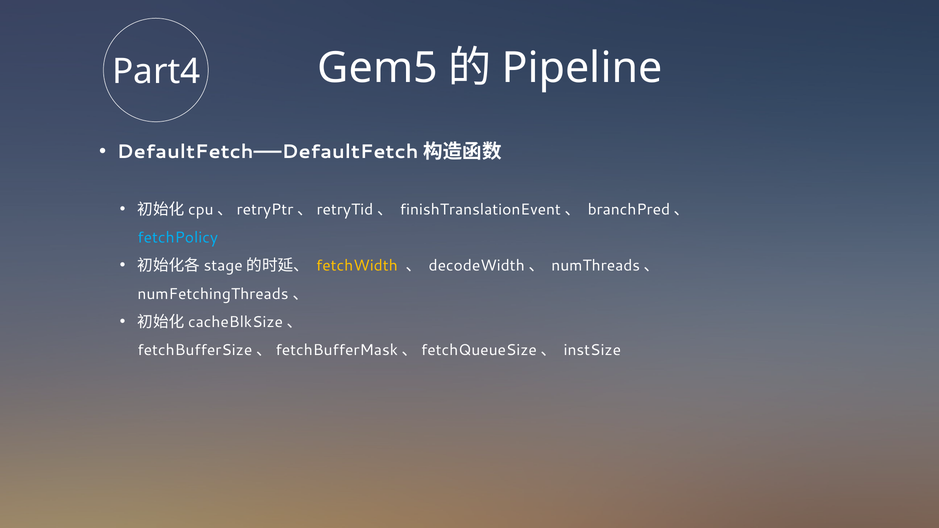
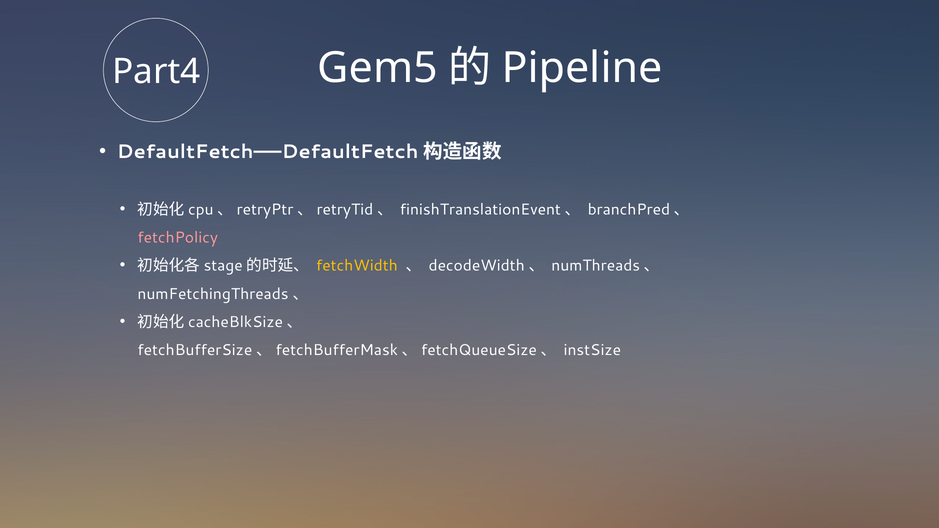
fetchPolicy colour: light blue -> pink (178, 238)
